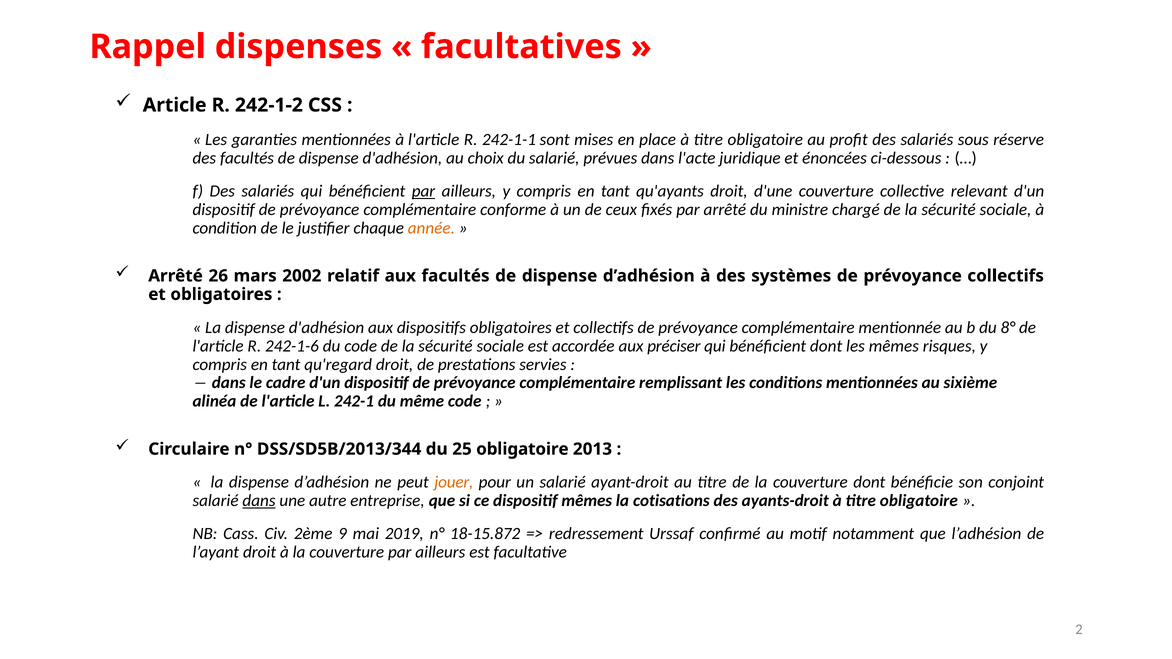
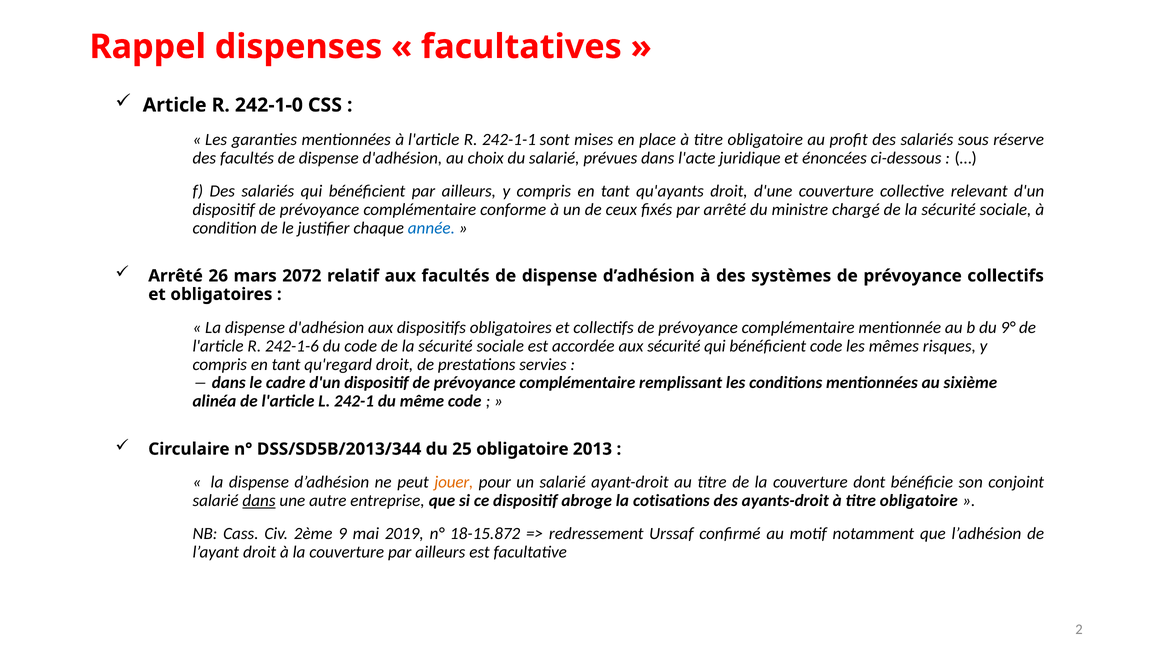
242-1-2: 242-1-2 -> 242-1-0 (269, 105)
par underline: present -> none (424, 191)
année colour: orange -> blue (431, 228)
2002: 2002 -> 2072 (302, 276)
8°: 8° -> 9° (1008, 328)
aux préciser: préciser -> sécurité (674, 346)
bénéficient dont: dont -> code (826, 346)
dispositif mêmes: mêmes -> abroge (587, 501)
